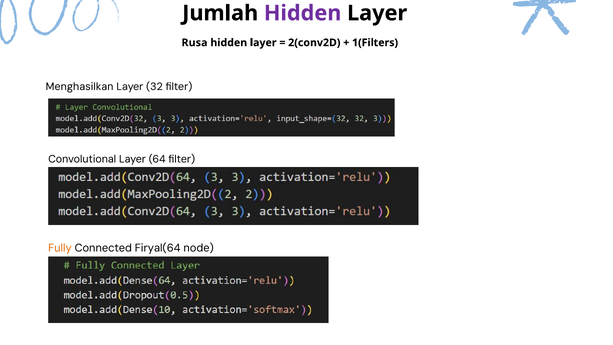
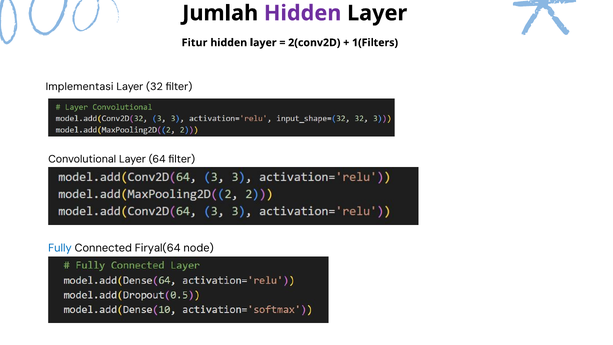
Rusa: Rusa -> Fitur (195, 43)
Menghasilkan: Menghasilkan -> Implementasi (80, 87)
Fully colour: orange -> blue (60, 248)
